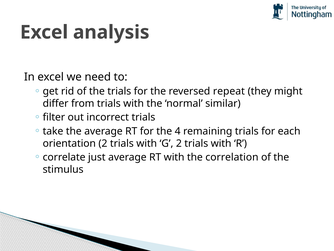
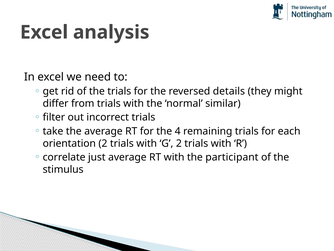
repeat: repeat -> details (229, 91)
correlation: correlation -> participant (232, 157)
